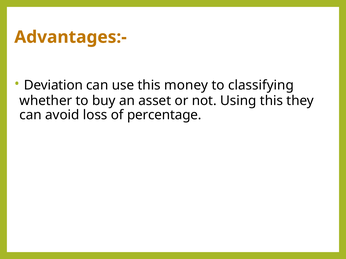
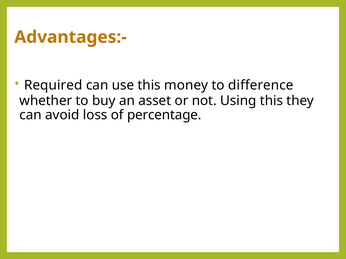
Deviation: Deviation -> Required (53, 85)
classifying: classifying -> difference (261, 85)
